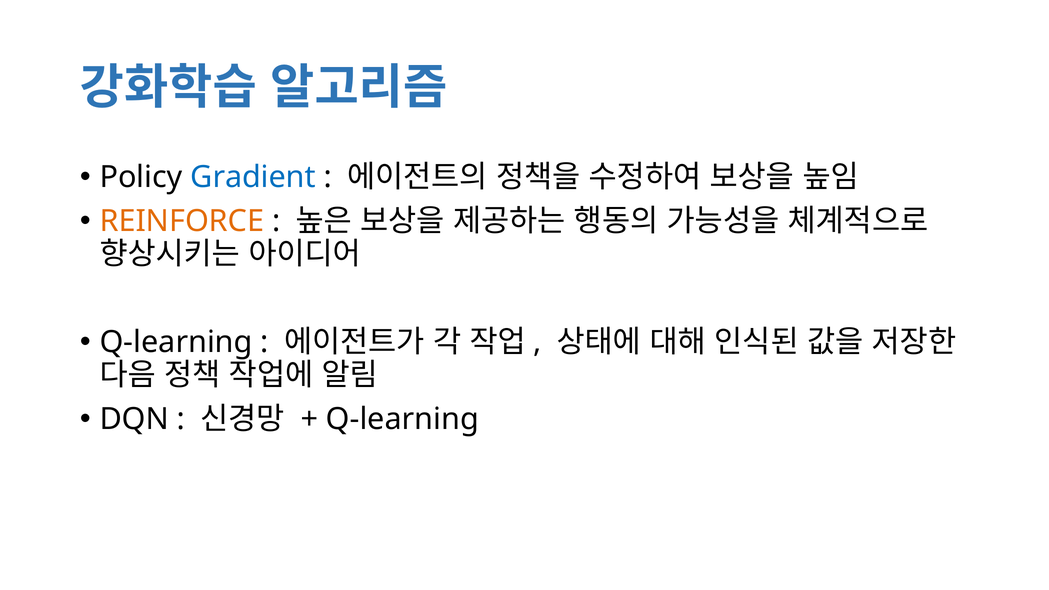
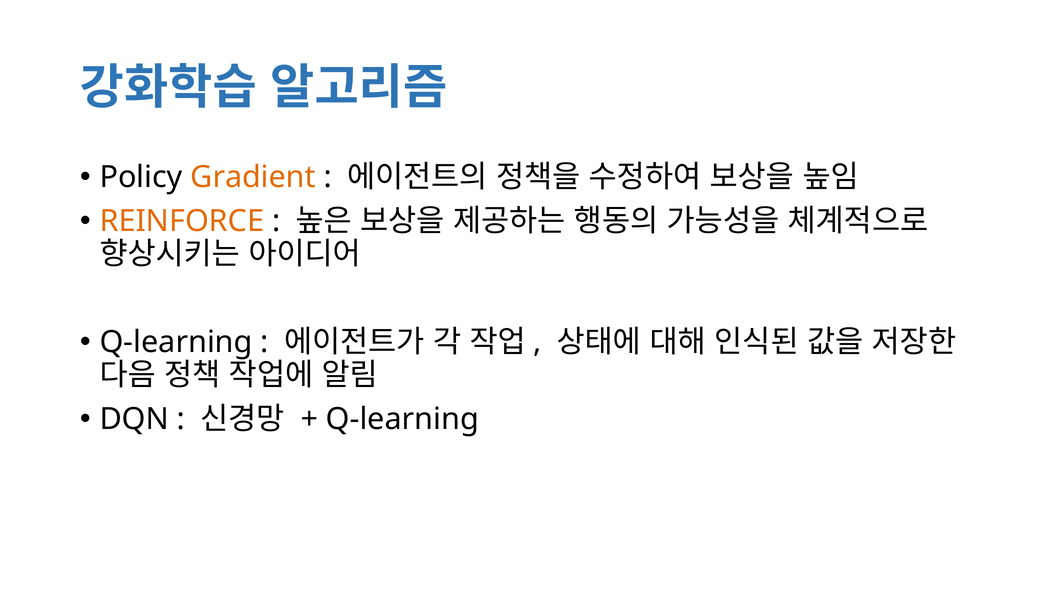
Gradient colour: blue -> orange (253, 177)
